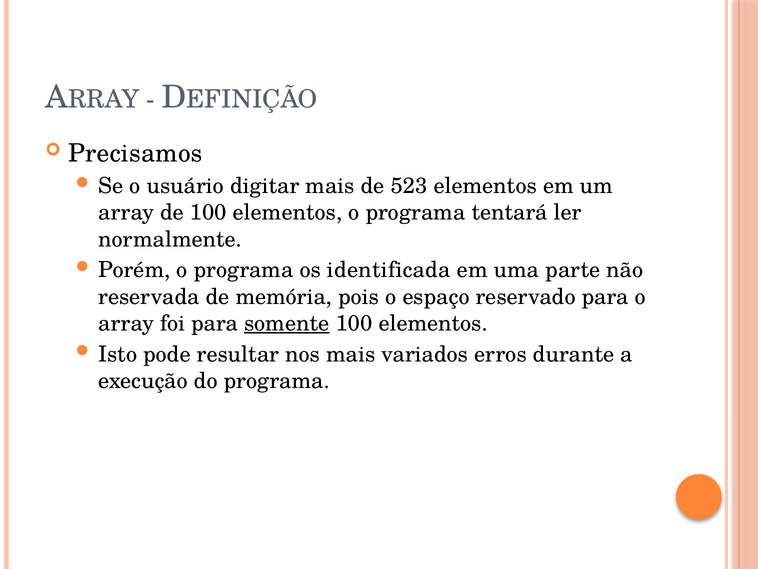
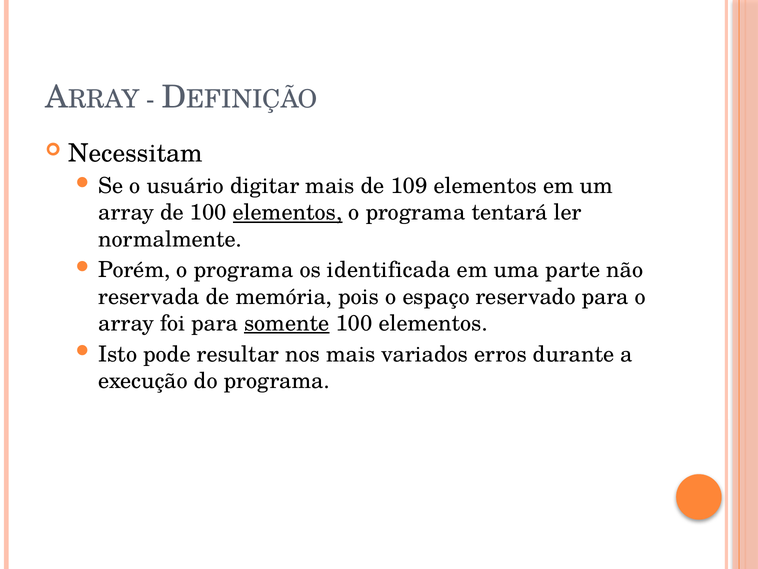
Precisamos: Precisamos -> Necessitam (135, 153)
523: 523 -> 109 (409, 186)
elementos underline: none -> present (288, 212)
